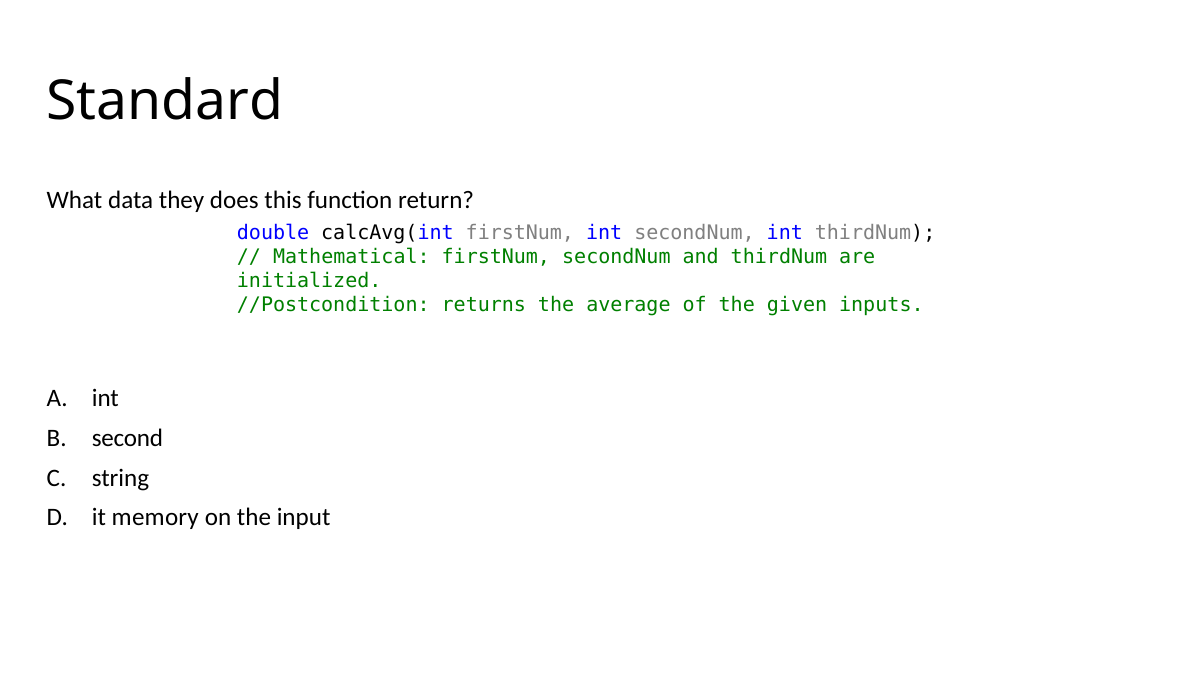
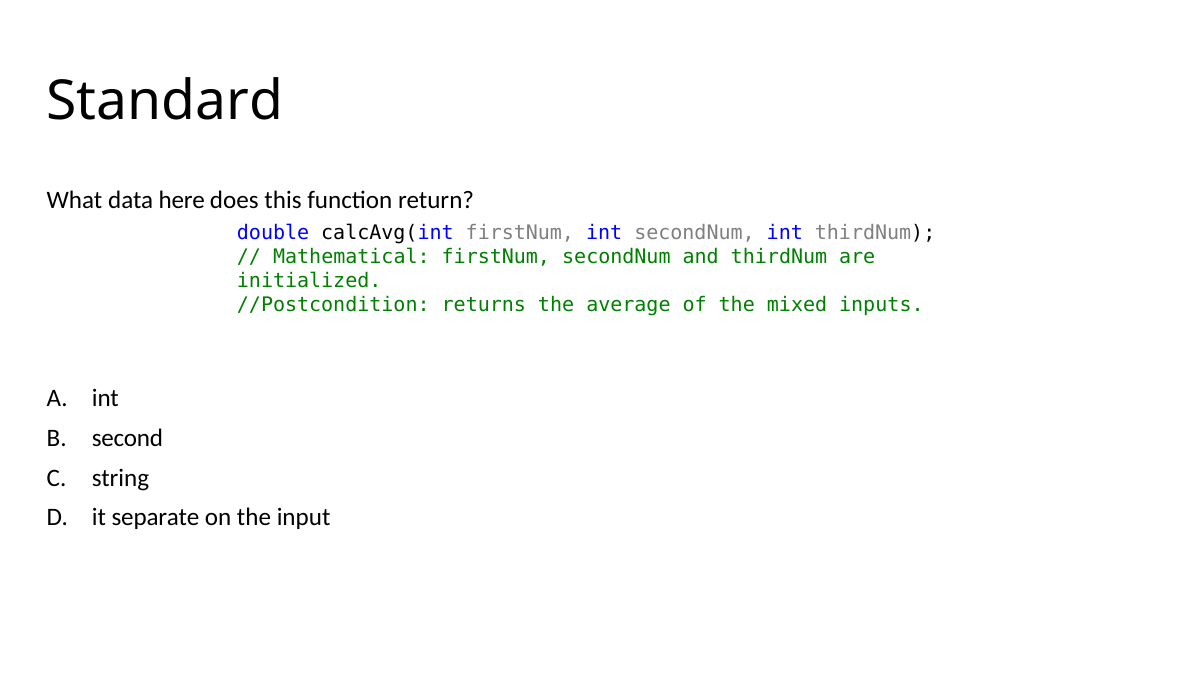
they: they -> here (182, 200)
given: given -> mixed (797, 305)
memory: memory -> separate (156, 518)
